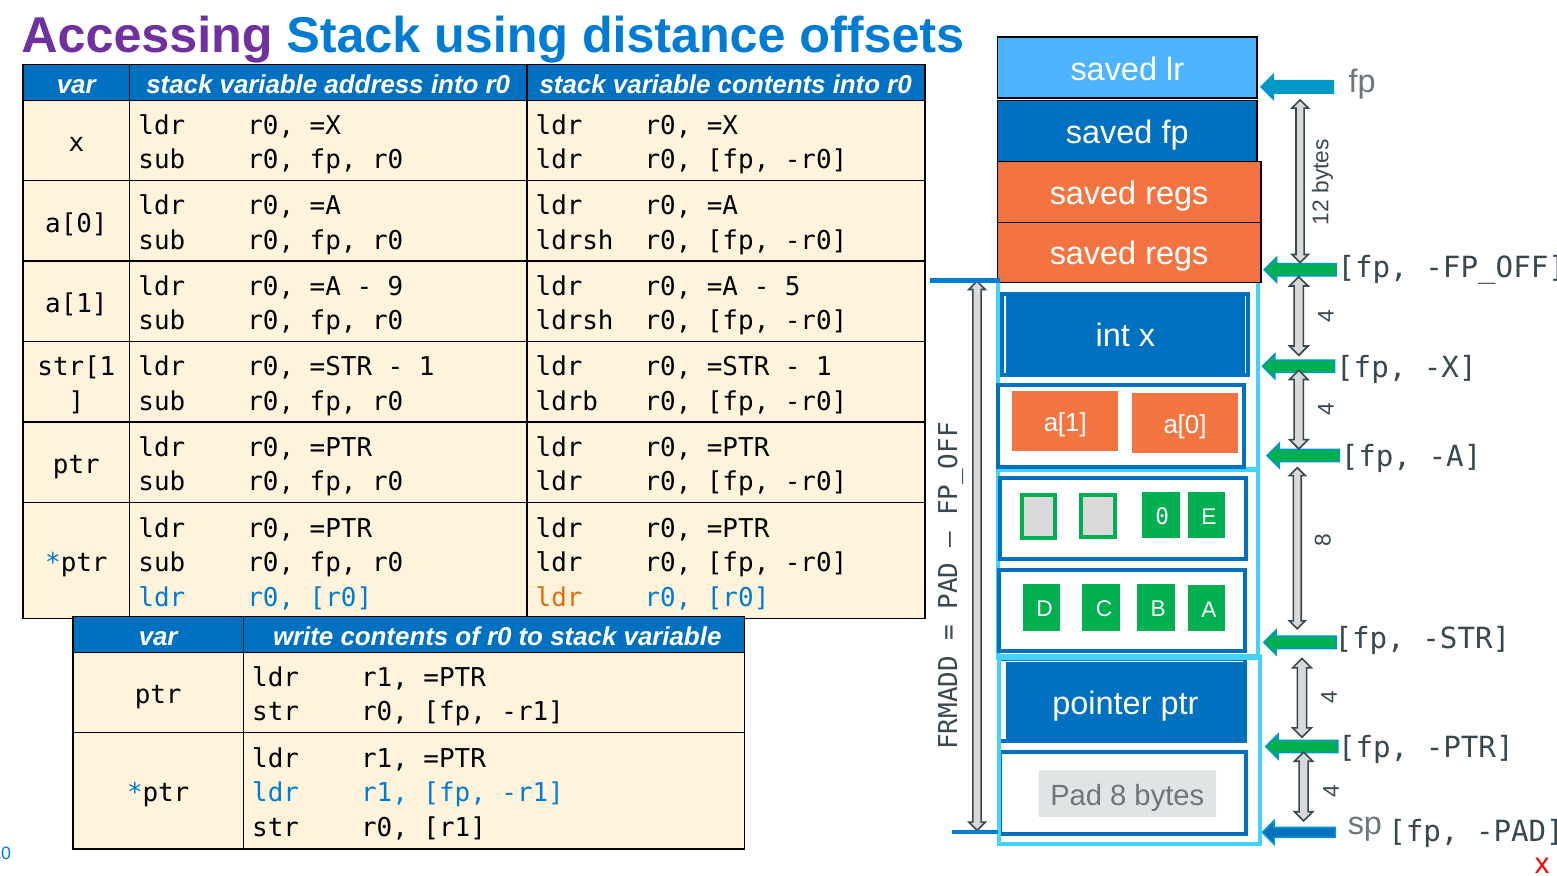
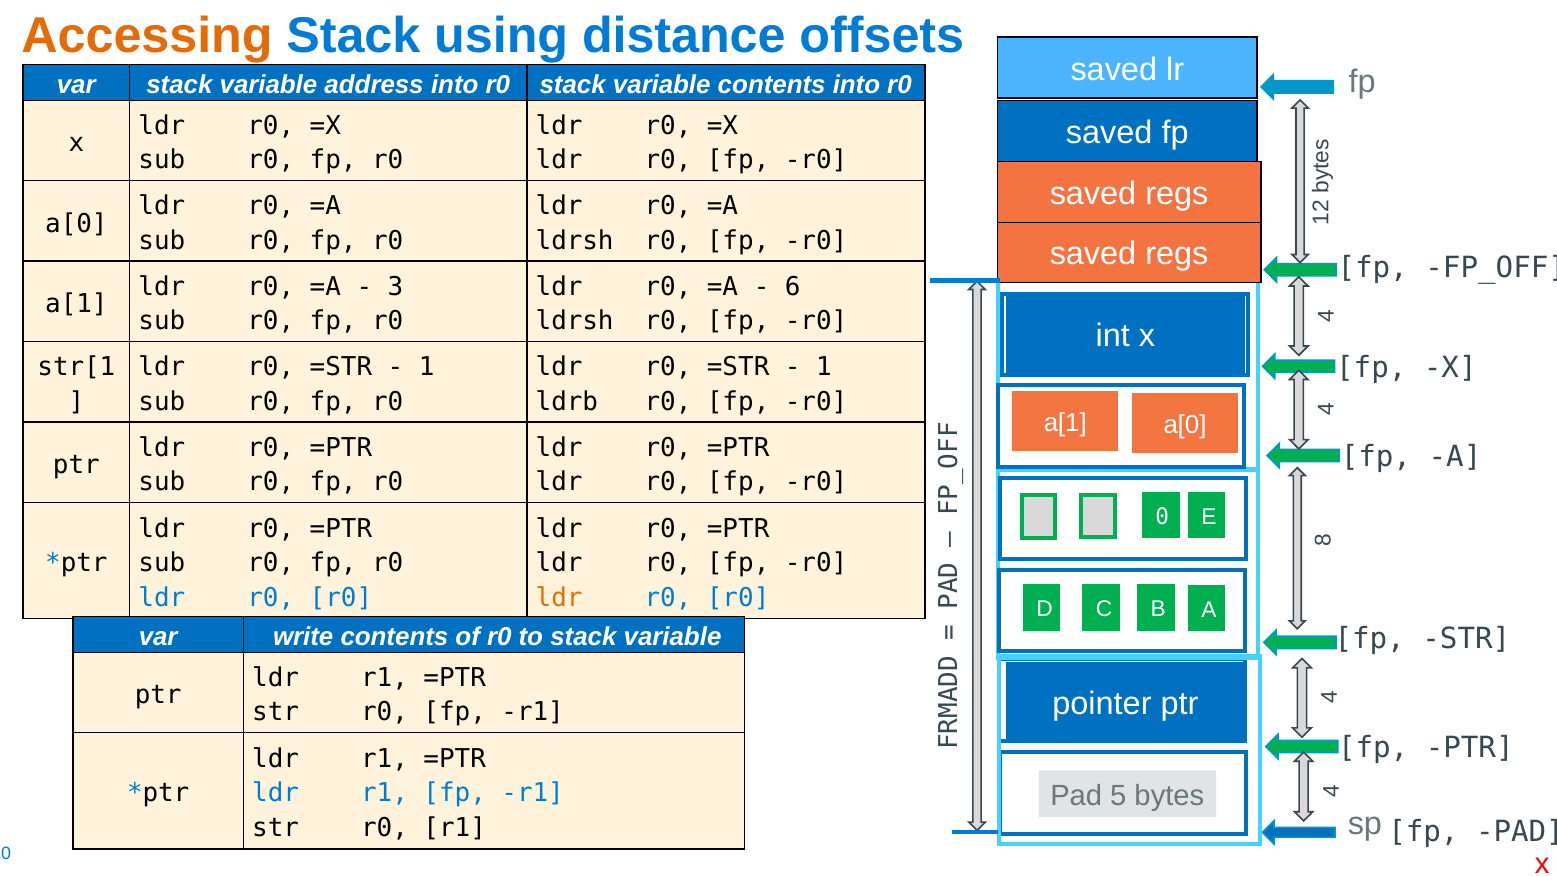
Accessing colour: purple -> orange (147, 36)
9: 9 -> 3 (396, 287)
5: 5 -> 6 (793, 287)
Pad 8: 8 -> 5 (1118, 796)
